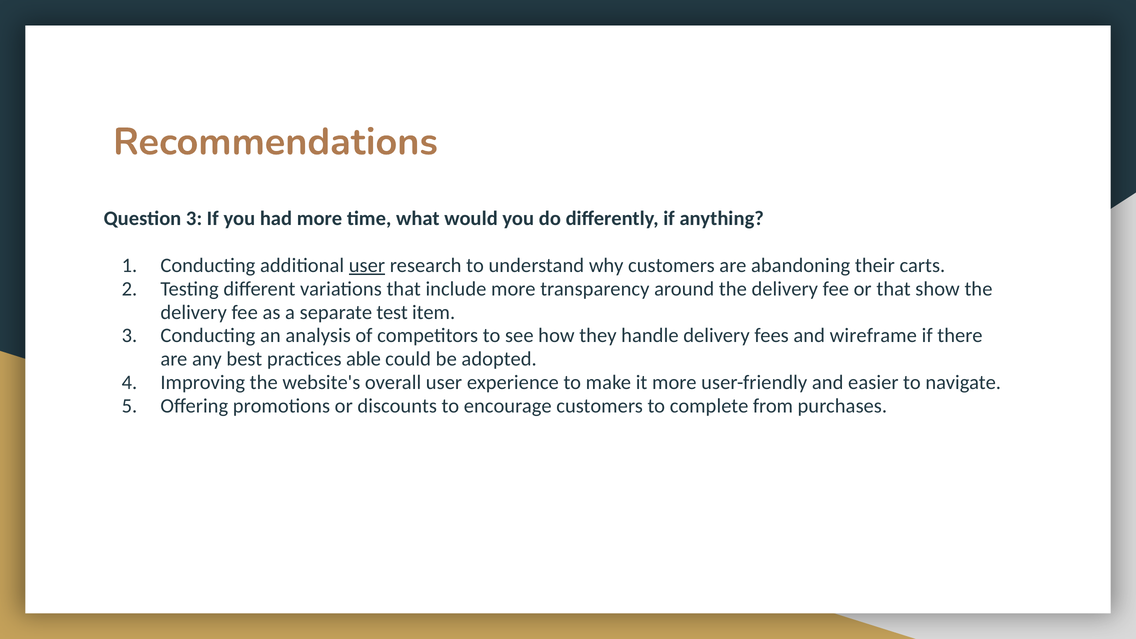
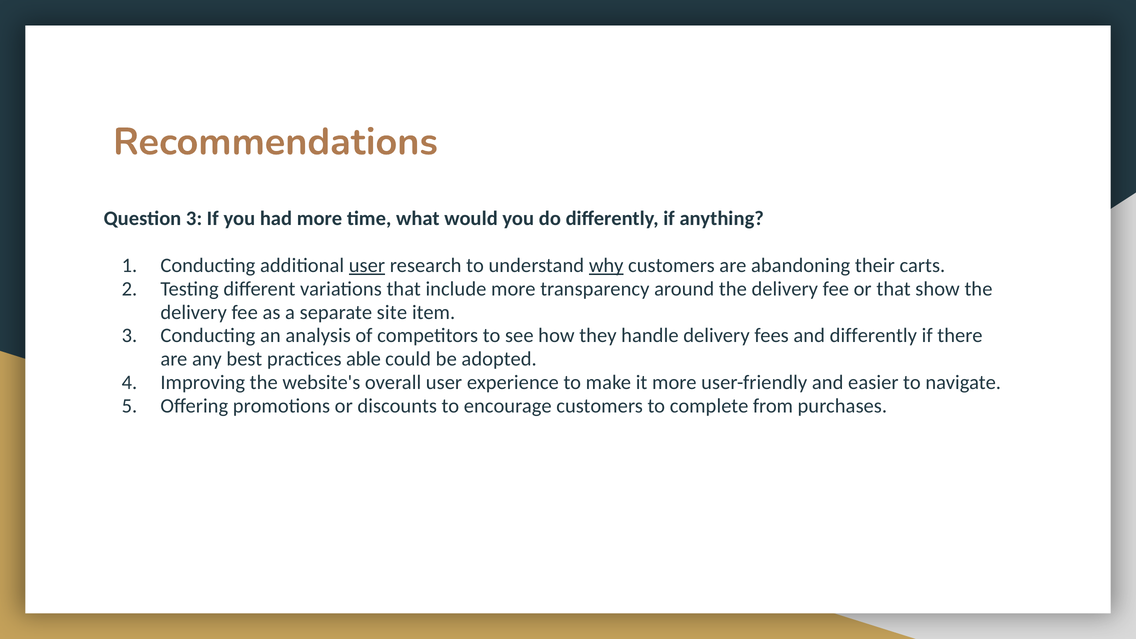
why underline: none -> present (606, 265)
test: test -> site (392, 312)
and wireframe: wireframe -> differently (873, 336)
